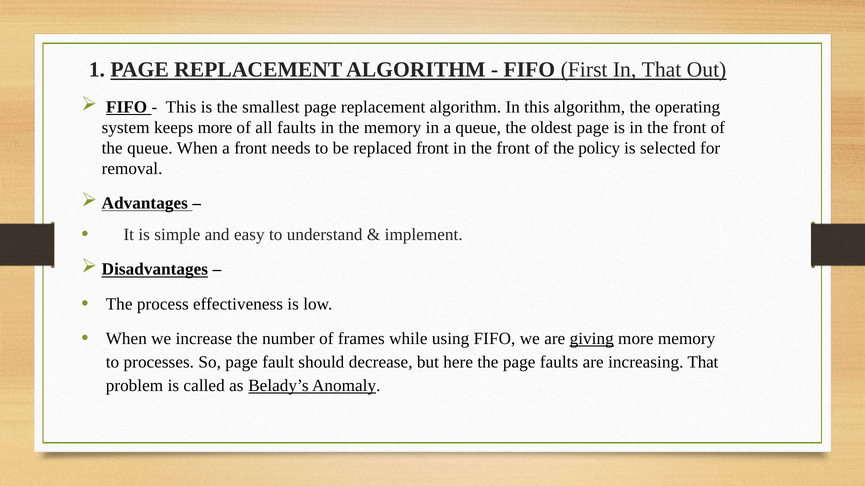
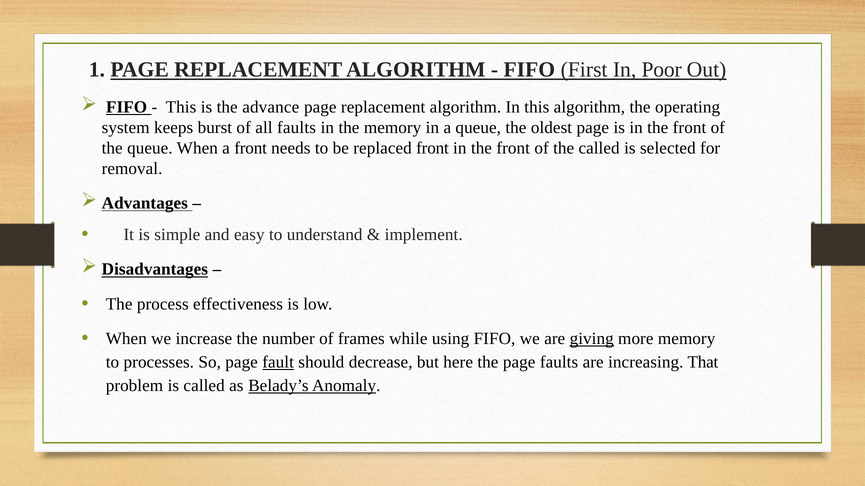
In That: That -> Poor (662, 70)
smallest: smallest -> advance (271, 107)
keeps more: more -> burst (215, 128)
the policy: policy -> called (599, 148)
fault underline: none -> present (278, 362)
